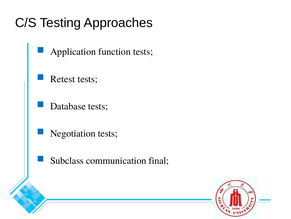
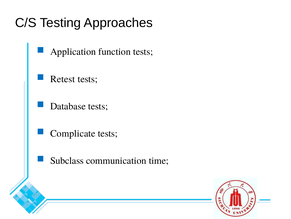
Negotiation: Negotiation -> Complicate (73, 133)
final: final -> time (159, 160)
